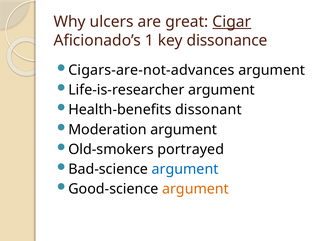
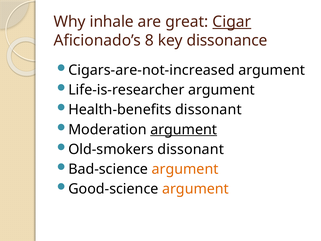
ulcers: ulcers -> inhale (112, 22)
1: 1 -> 8 (149, 40)
Cigars-are-not-advances: Cigars-are-not-advances -> Cigars-are-not-increased (151, 70)
argument underline: none -> present (184, 129)
Old-smokers portrayed: portrayed -> dissonant (191, 149)
argument colour: blue -> orange (185, 169)
